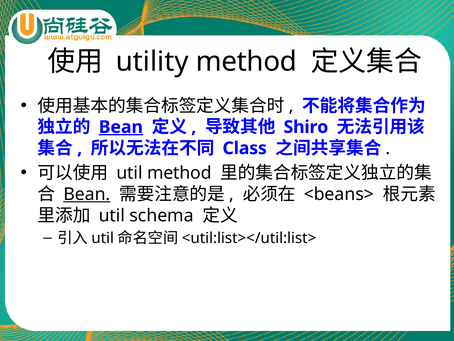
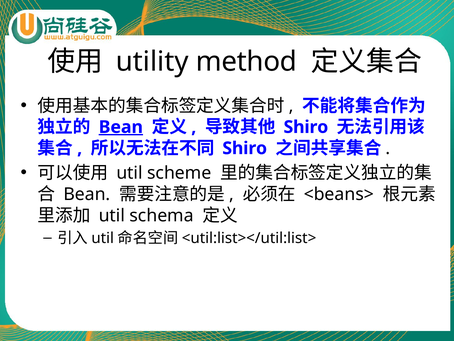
Class: Class -> Shiro (245, 148)
util method: method -> scheme (179, 173)
Bean underline: present -> none (87, 194)
